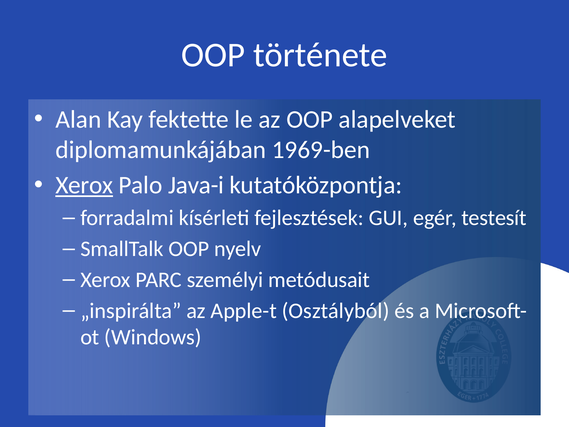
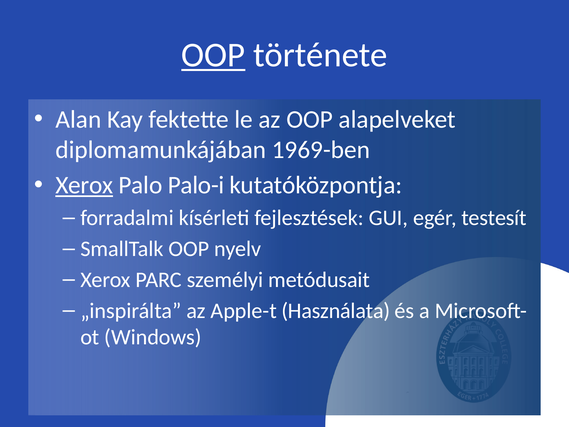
OOP underline: none -> present (213, 55)
Java-i: Java-i -> Palo-i (196, 185)
Osztályból: Osztályból -> Használata (336, 311)
